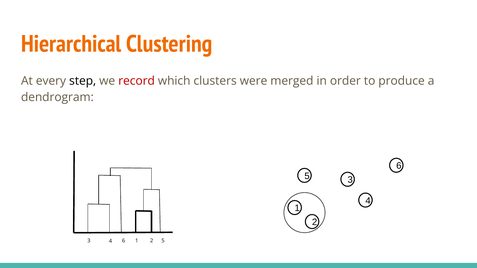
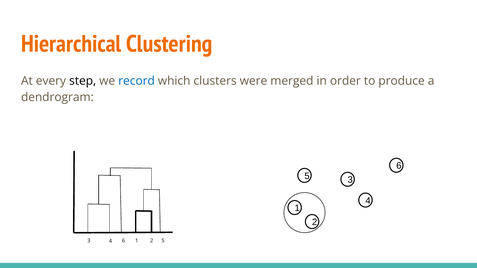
record colour: red -> blue (137, 81)
